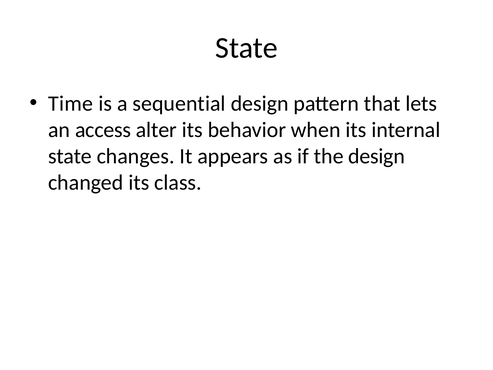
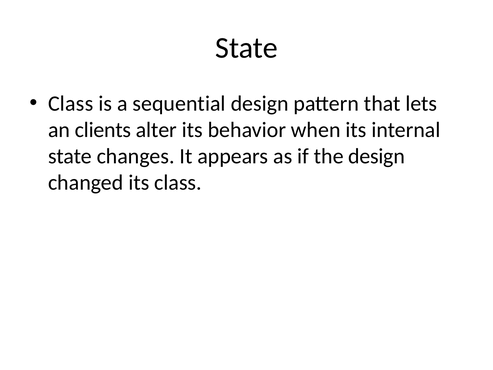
Time: Time -> Class (71, 103)
access: access -> clients (103, 130)
